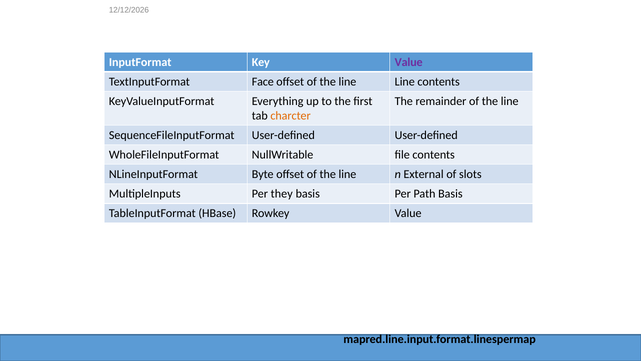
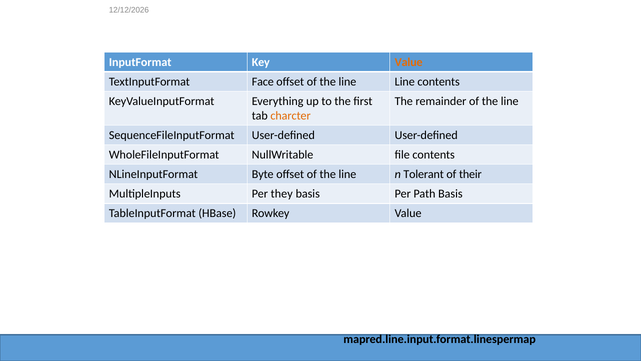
Value colour: purple -> orange (409, 62)
External: External -> Tolerant (424, 174)
slots: slots -> their (470, 174)
